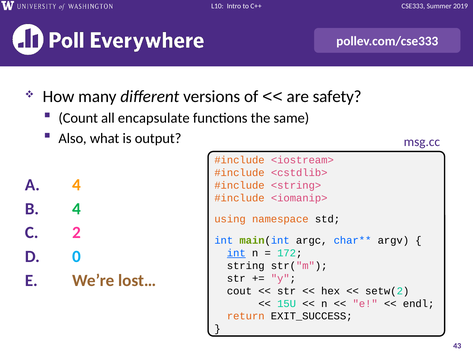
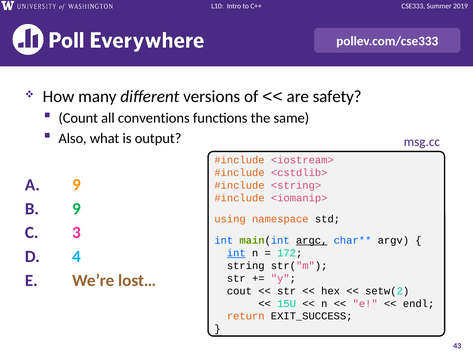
encapsulate: encapsulate -> conventions (154, 118)
A 4: 4 -> 9 (76, 185)
B 4: 4 -> 9 (76, 209)
2: 2 -> 3 (76, 232)
argc underline: none -> present (312, 240)
0: 0 -> 4 (76, 256)
